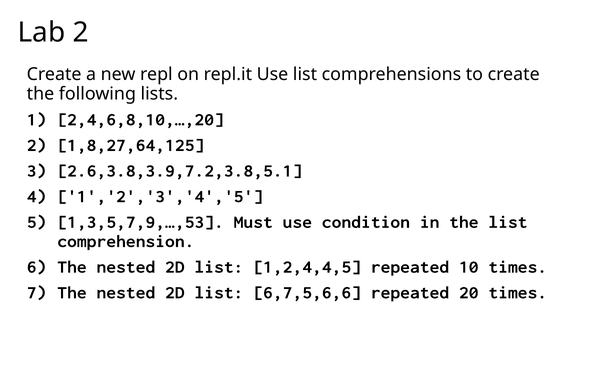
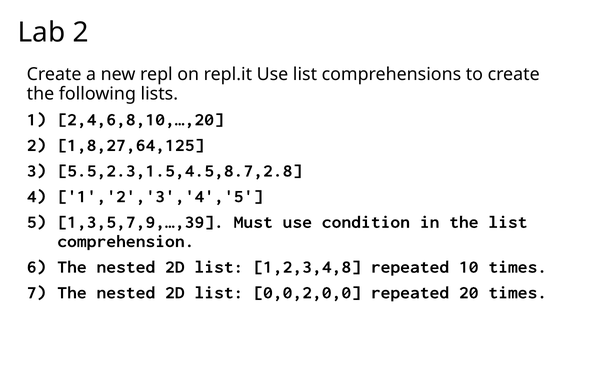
2.6,3.8,3.9,7.2,3.8,5.1: 2.6,3.8,3.9,7.2,3.8,5.1 -> 5.5,2.3,1.5,4.5,8.7,2.8 (180, 171)
1,3,5,7,9,…,53: 1,3,5,7,9,…,53 -> 1,3,5,7,9,…,39 (141, 222)
1,2,4,4,5: 1,2,4,4,5 -> 1,2,3,4,8 (307, 267)
6,7,5,6,6: 6,7,5,6,6 -> 0,0,2,0,0 (307, 292)
